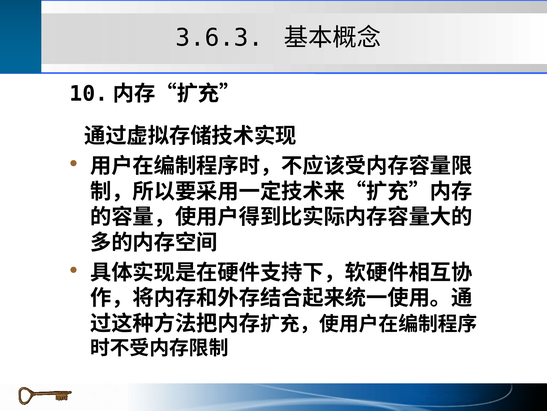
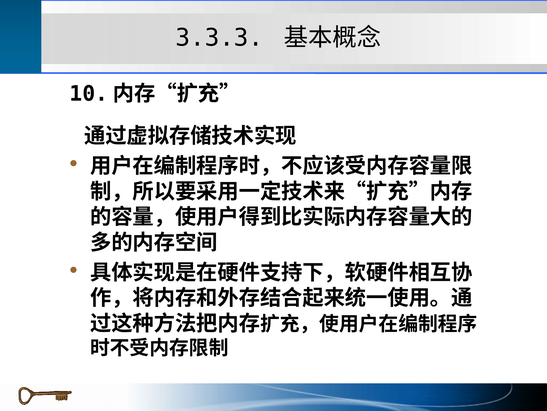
3.6.3: 3.6.3 -> 3.3.3 (219, 38)
